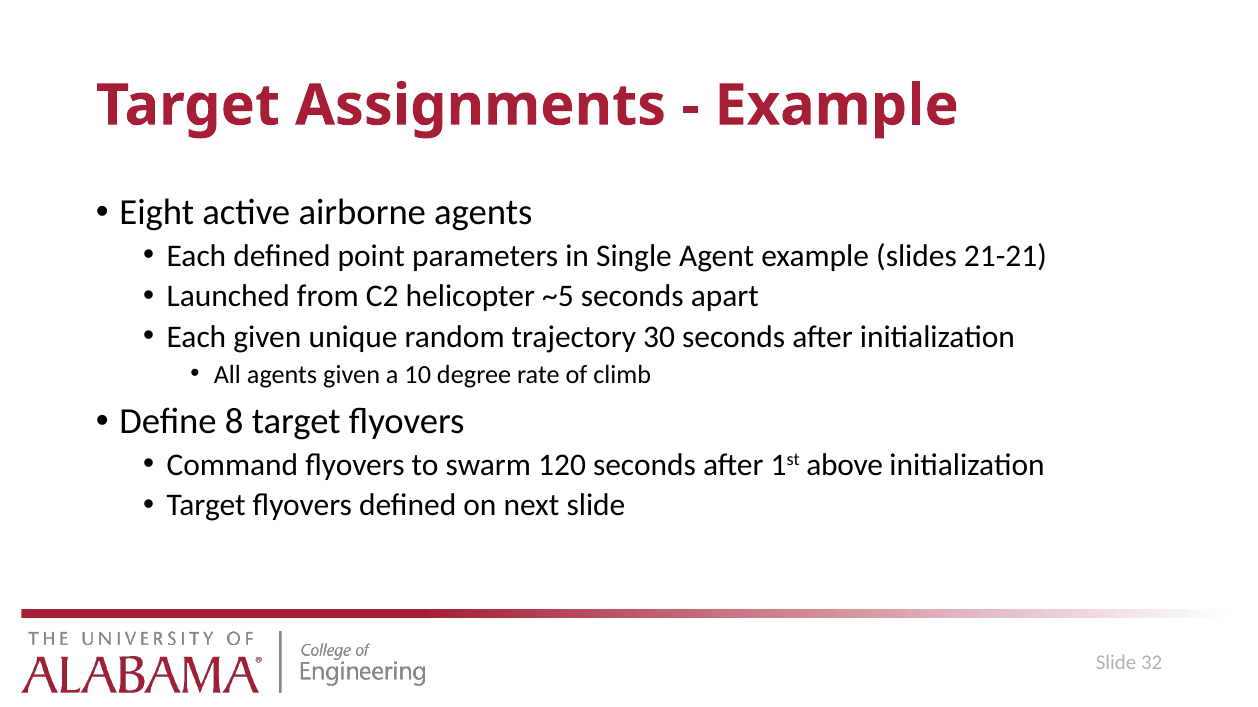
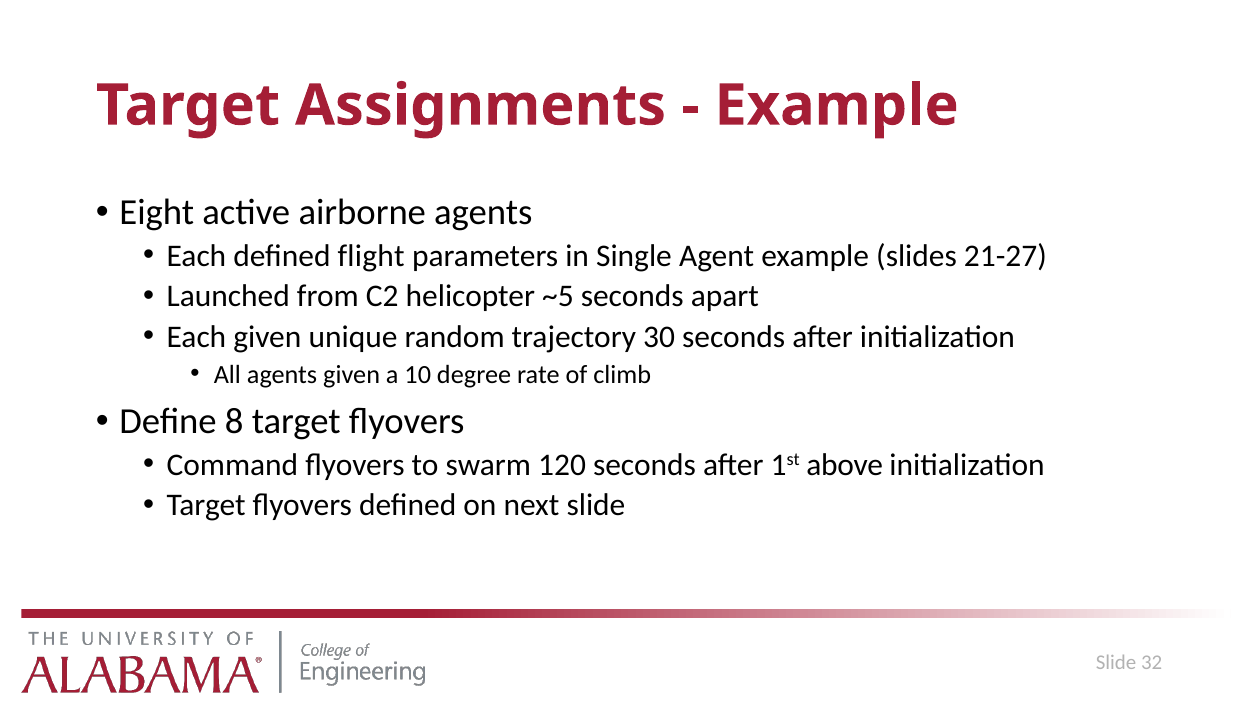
point: point -> flight (371, 256)
21-21: 21-21 -> 21-27 (1005, 256)
